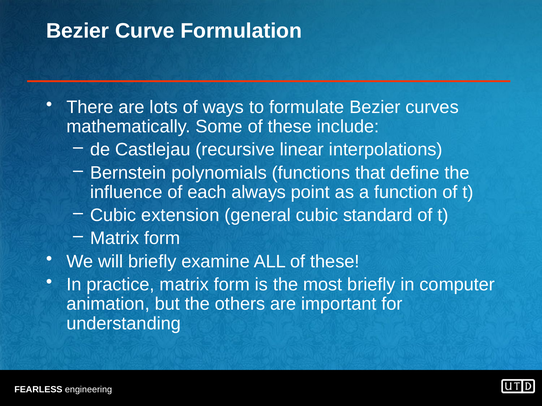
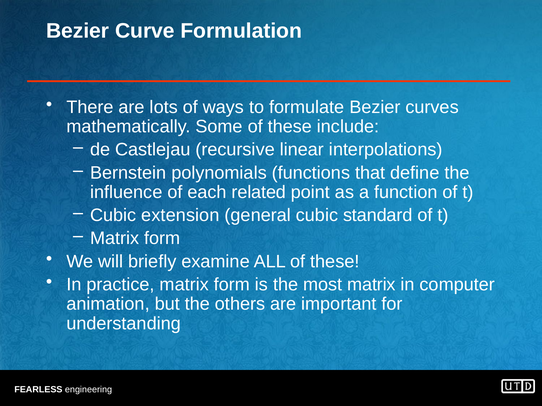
always: always -> related (259, 192)
most briefly: briefly -> matrix (371, 285)
